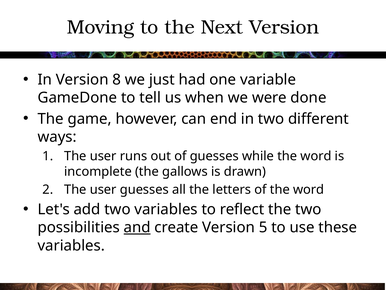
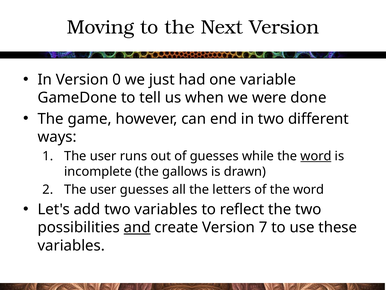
8: 8 -> 0 (117, 80)
word underline: none -> present (316, 156)
5: 5 -> 7 (263, 227)
